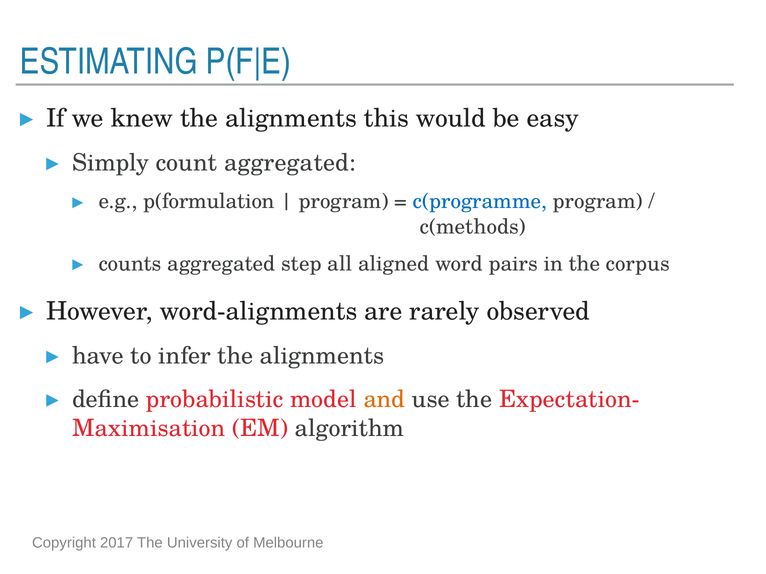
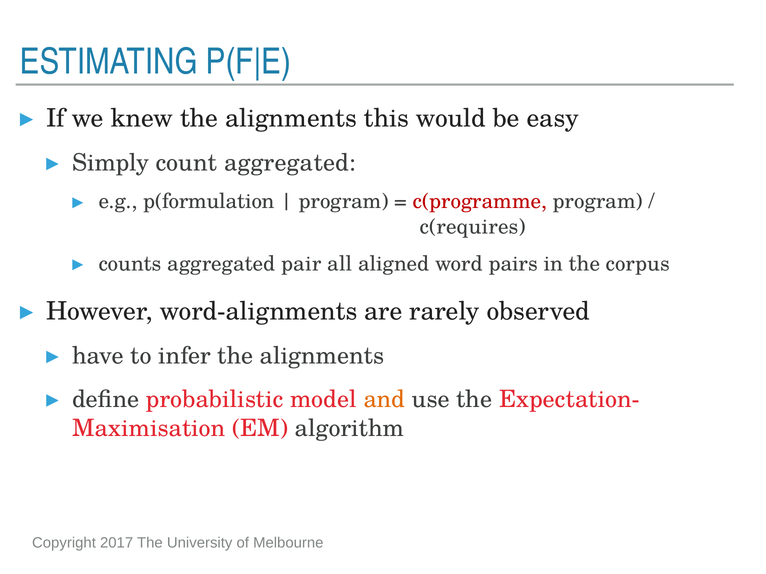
c(programme colour: blue -> red (480, 202)
c(methods: c(methods -> c(requires (473, 227)
step: step -> pair (301, 264)
